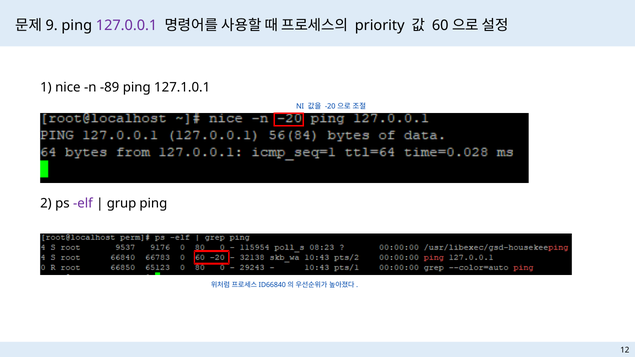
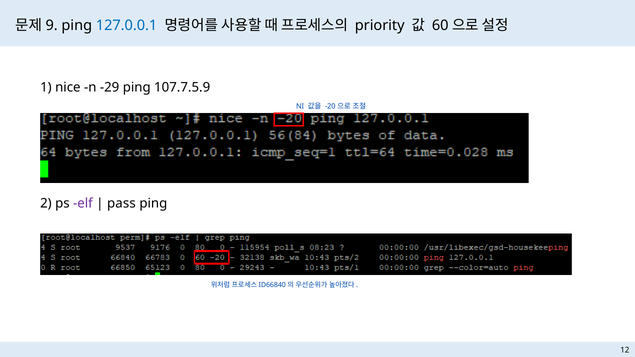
127.0.0.1 colour: purple -> blue (127, 26)
-89: -89 -> -29 (110, 87)
127.1.0.1: 127.1.0.1 -> 107.7.5.9 (182, 87)
grup: grup -> pass (121, 203)
